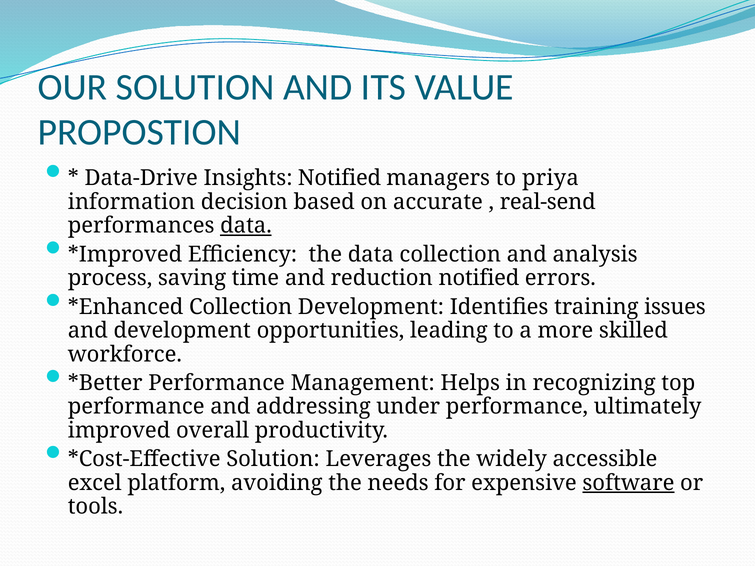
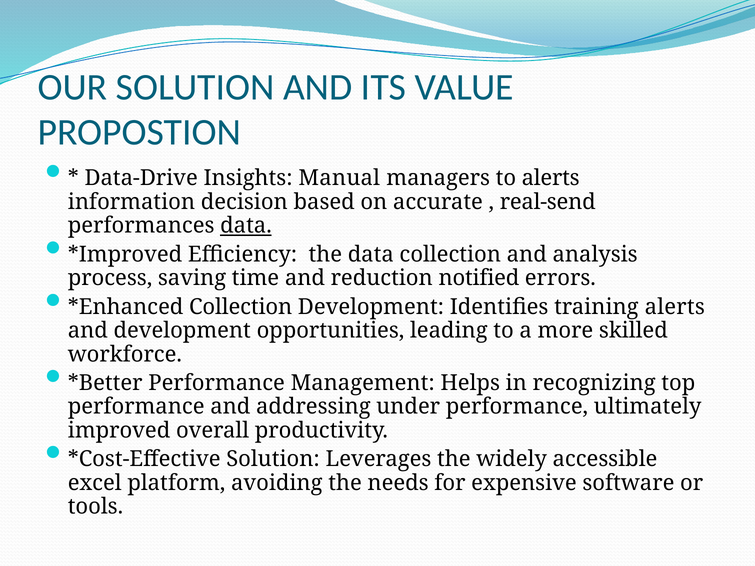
Insights Notified: Notified -> Manual (339, 178)
to priya: priya -> alerts (551, 178)
training issues: issues -> alerts (675, 307)
software underline: present -> none (628, 483)
